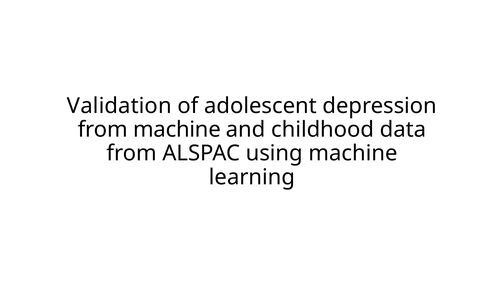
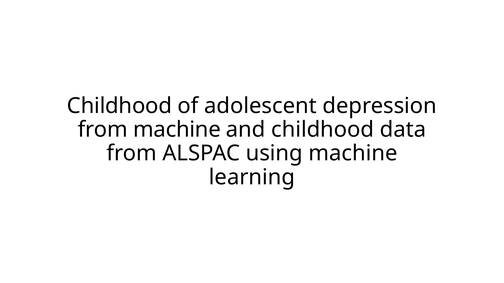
Validation: Validation -> Childhood (120, 106)
